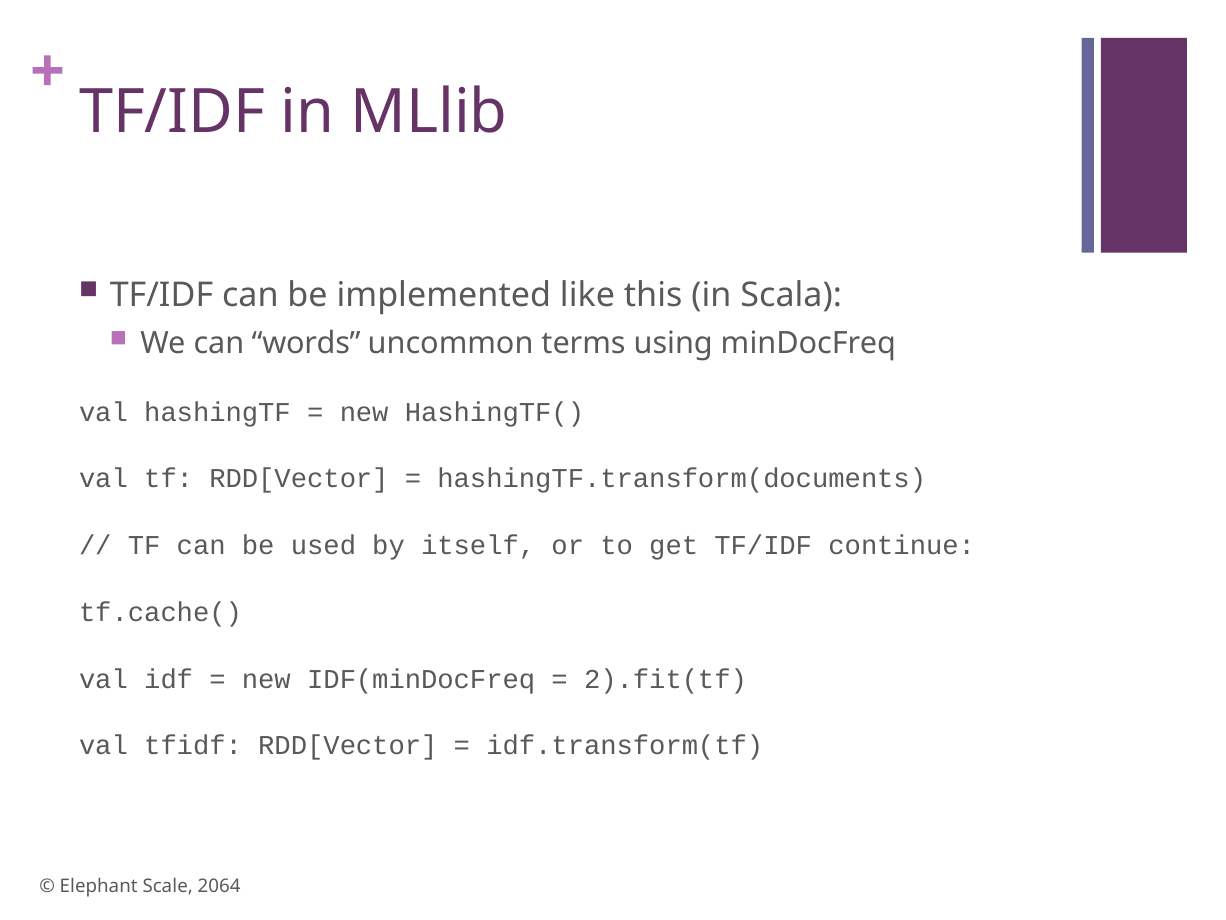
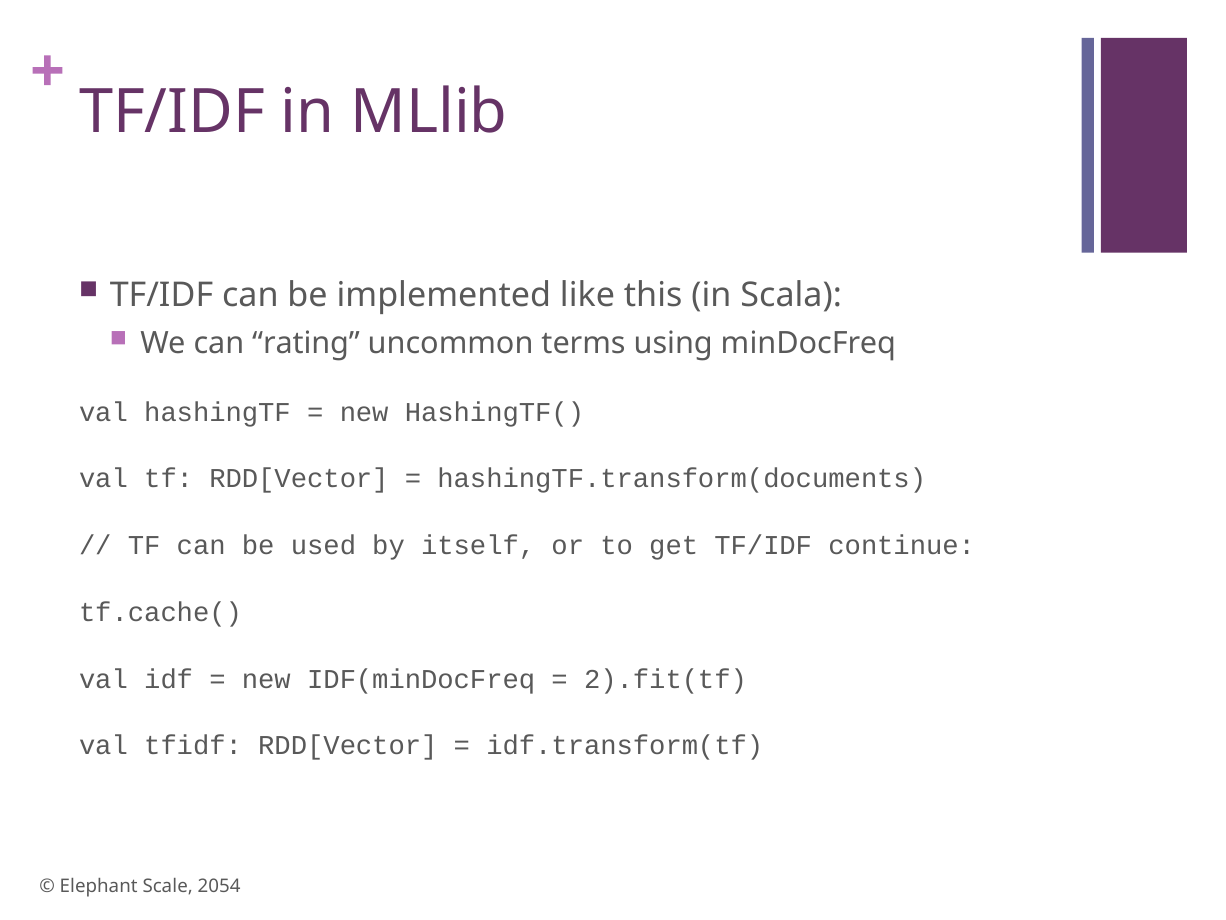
words: words -> rating (306, 343)
2064: 2064 -> 2054 (219, 885)
